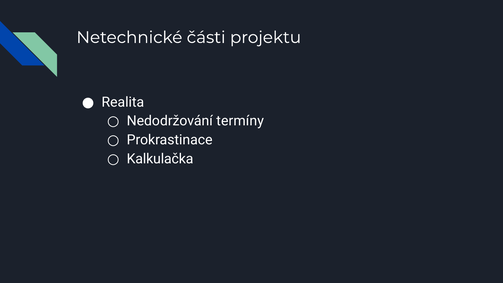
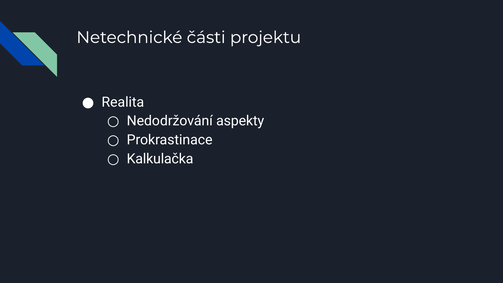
termíny: termíny -> aspekty (240, 121)
